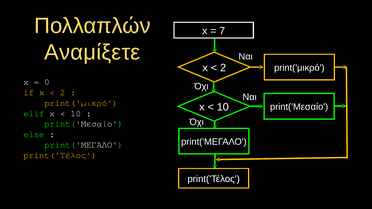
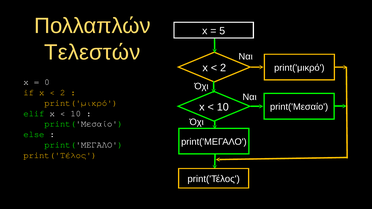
7: 7 -> 5 (222, 31)
Αναμίξετε: Αναμίξετε -> Τελεστών (92, 52)
